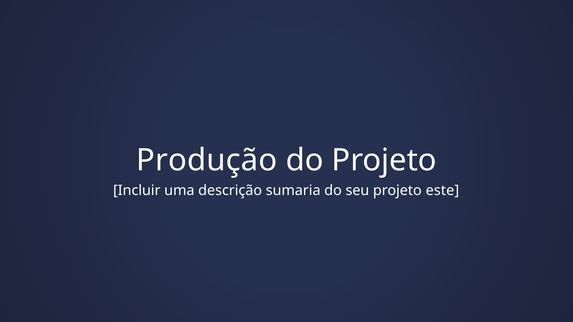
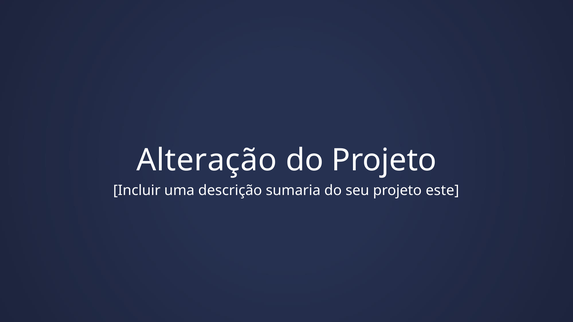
Produção: Produção -> Alteração (207, 160)
